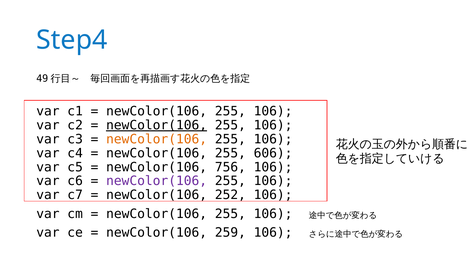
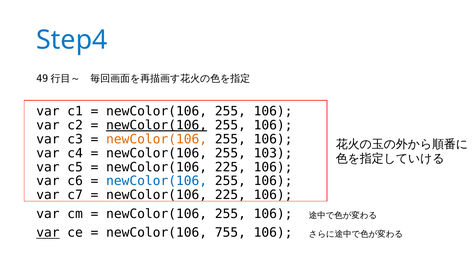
606: 606 -> 103 (273, 153)
756: 756 -> 225 (230, 167)
newColor(106 colour: purple -> blue (157, 181)
252: 252 -> 225 (230, 195)
var underline: none -> present (48, 233)
259: 259 -> 755 (230, 233)
